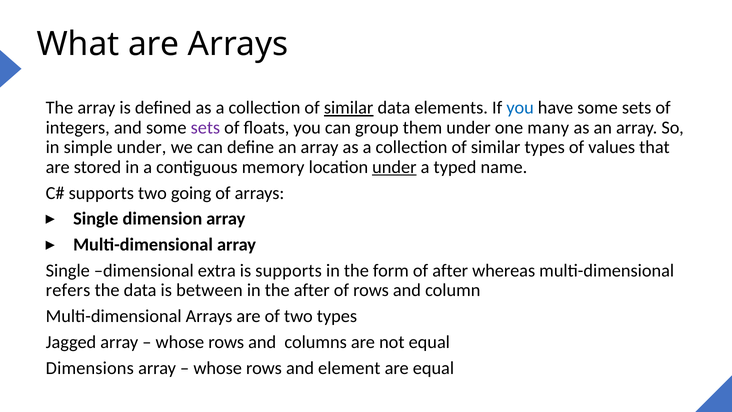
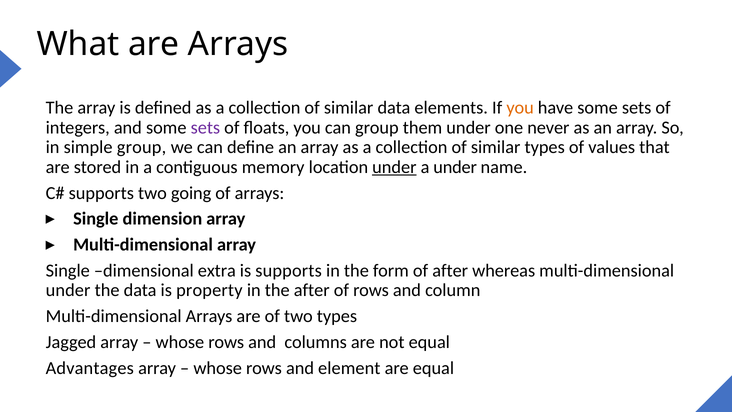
similar underline: present -> none (349, 108)
you colour: blue -> orange (520, 108)
many: many -> never (548, 128)
simple under: under -> group (142, 147)
a typed: typed -> under (455, 167)
refers: refers -> under (68, 290)
between: between -> property (209, 290)
Dimensions: Dimensions -> Advantages (90, 368)
